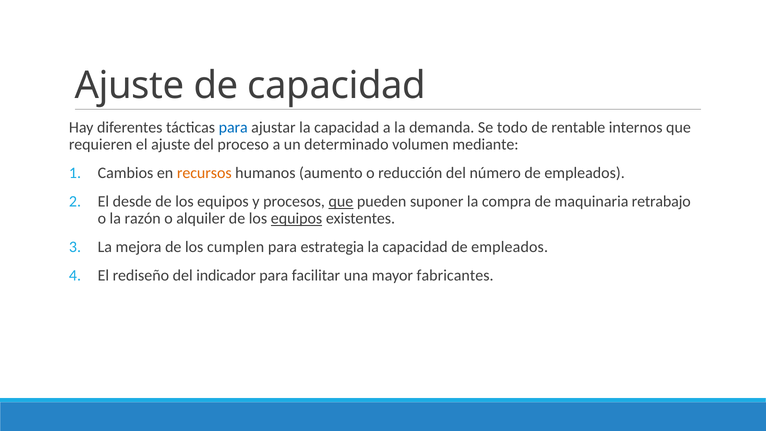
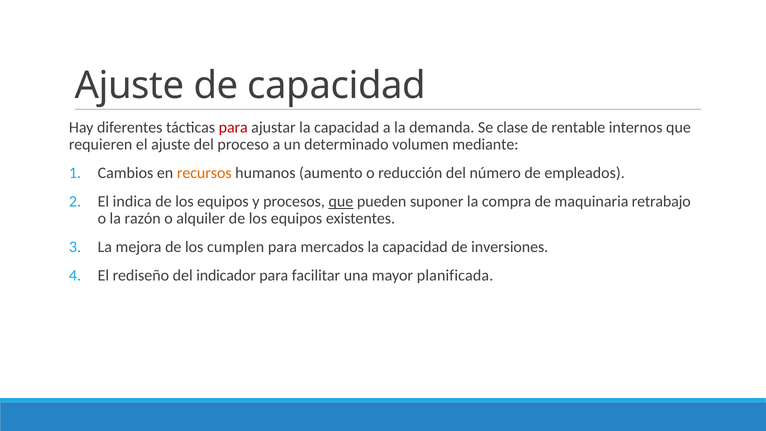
para colour: blue -> red (233, 127)
todo: todo -> clase (512, 127)
desde: desde -> indica (132, 201)
equipos underline: present -> none (297, 219)
estrategia: estrategia -> mercados (332, 247)
capacidad de empleados: empleados -> inversiones (510, 247)
fabricantes: fabricantes -> planificada (455, 275)
